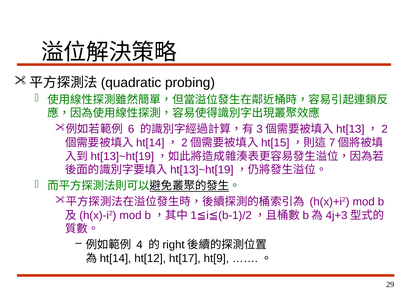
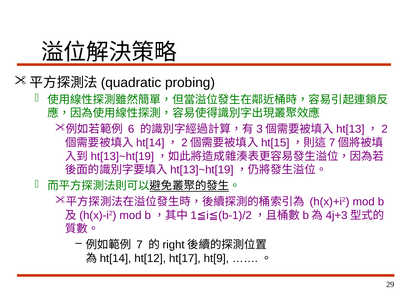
4: 4 -> 7 (139, 245)
